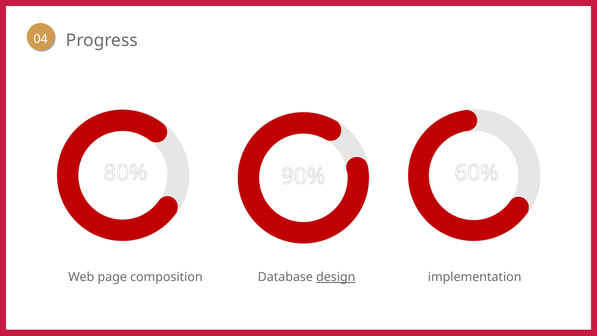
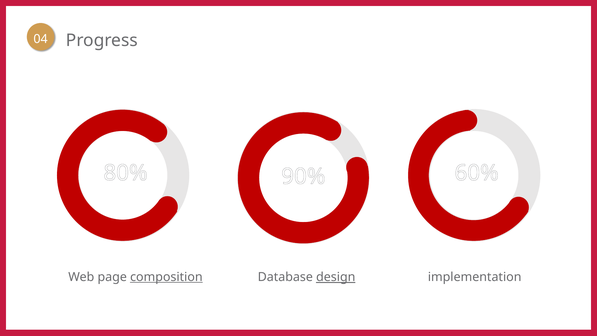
composition underline: none -> present (166, 277)
